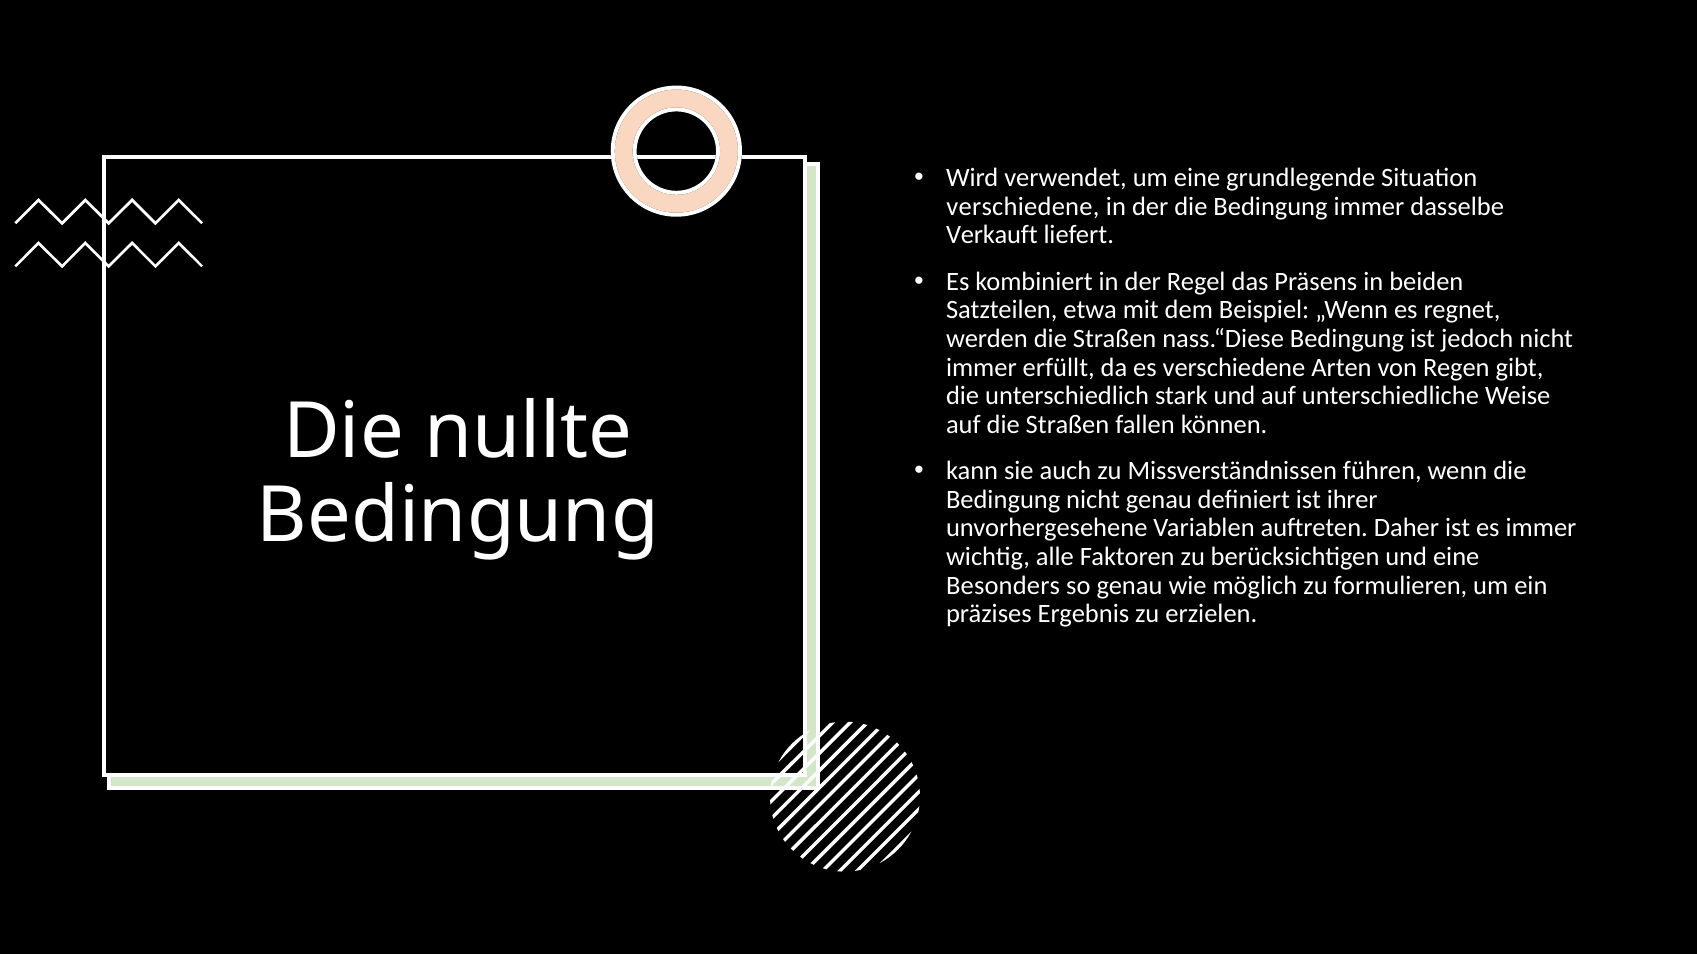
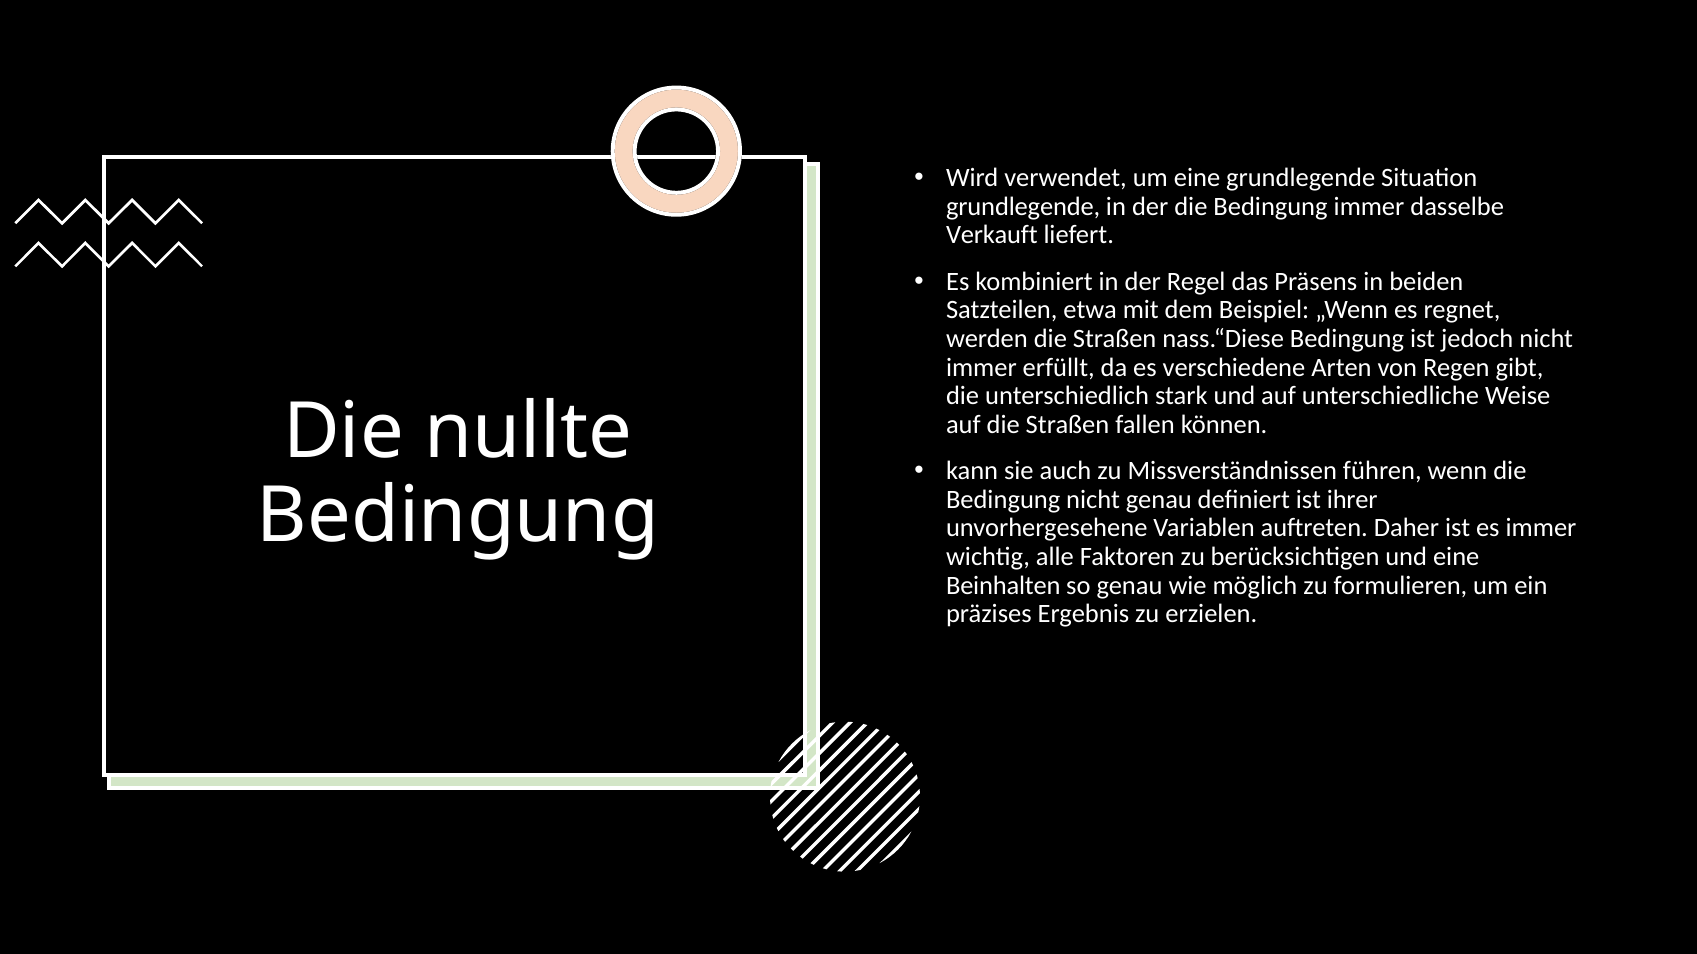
verschiedene: verschiedene -> grundlegende (1023, 207)
Besonders: Besonders -> Beinhalten (1003, 586)
